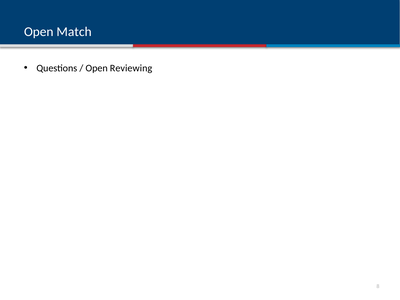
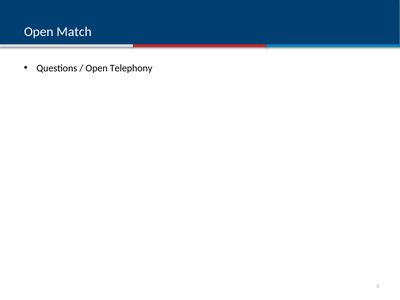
Reviewing: Reviewing -> Telephony (131, 68)
